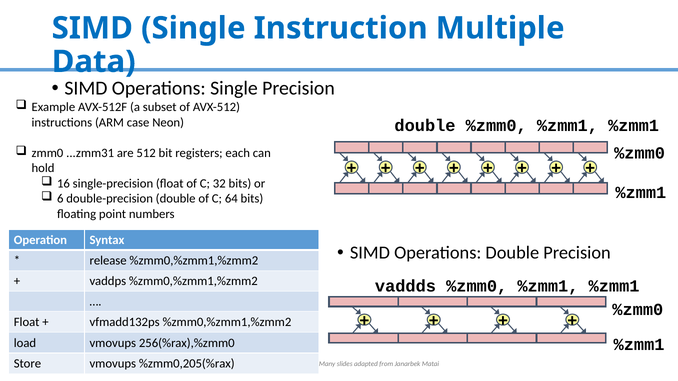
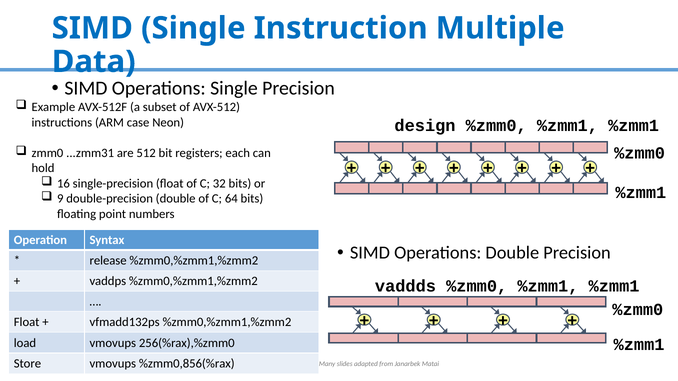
double: double -> design (425, 126)
6: 6 -> 9 (60, 199)
%zmm0,205(%rax: %zmm0,205(%rax -> %zmm0,856(%rax (187, 364)
